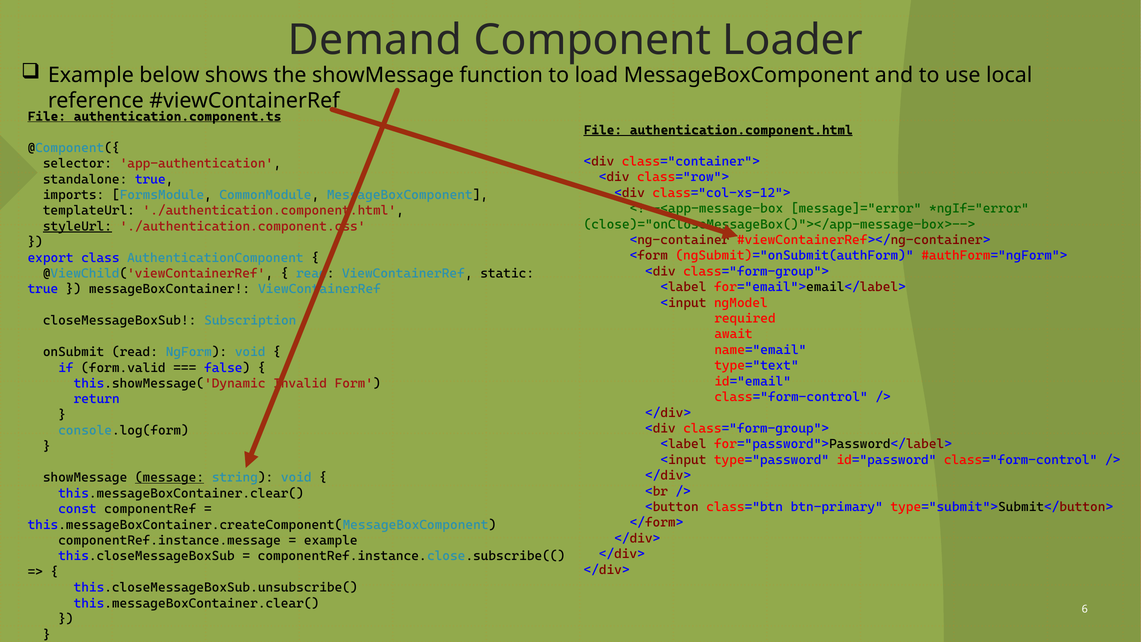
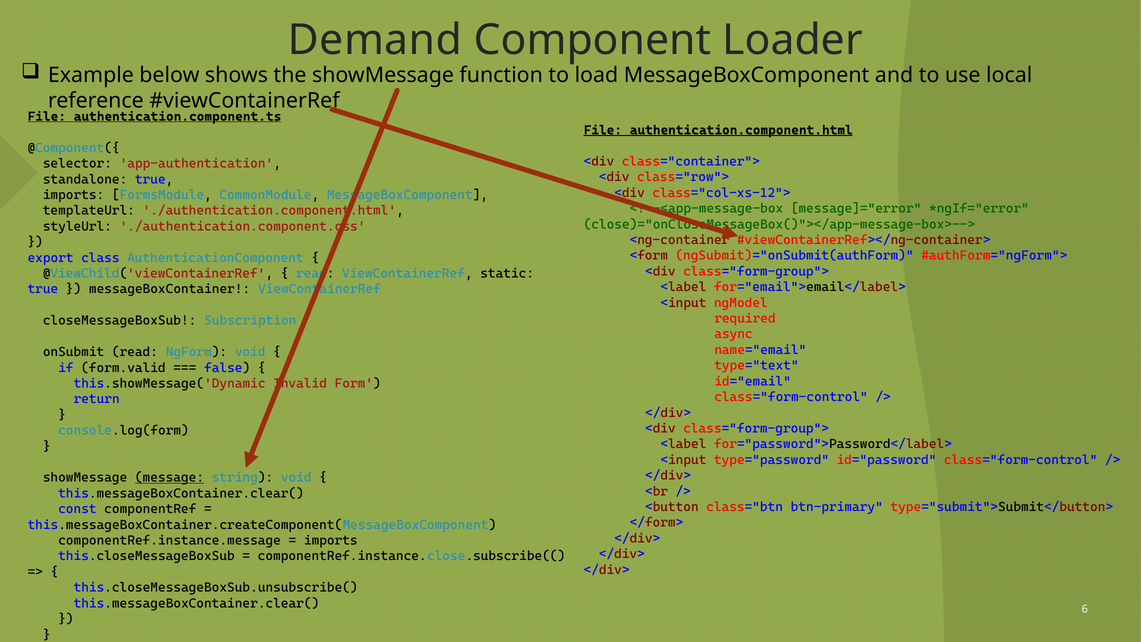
styleUrl underline: present -> none (77, 226)
await: await -> async (734, 334)
example: example -> imports (331, 540)
